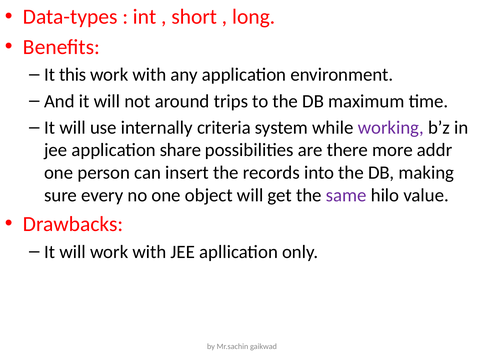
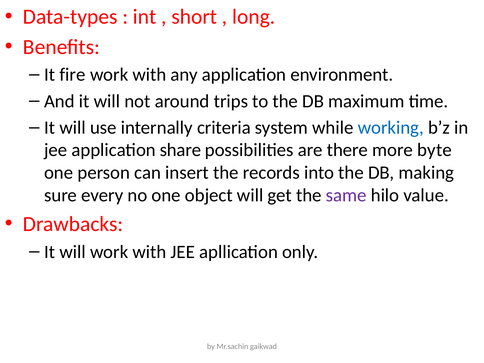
this: this -> fire (73, 75)
working colour: purple -> blue (391, 127)
addr: addr -> byte (435, 150)
